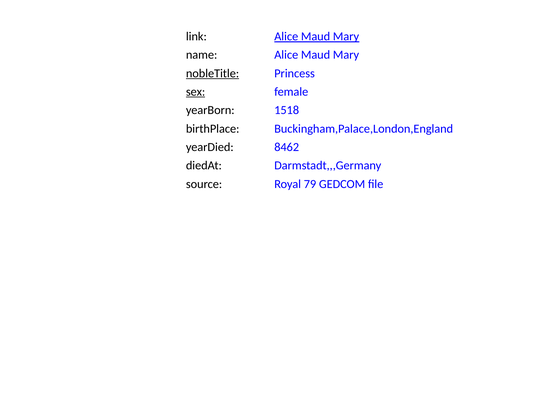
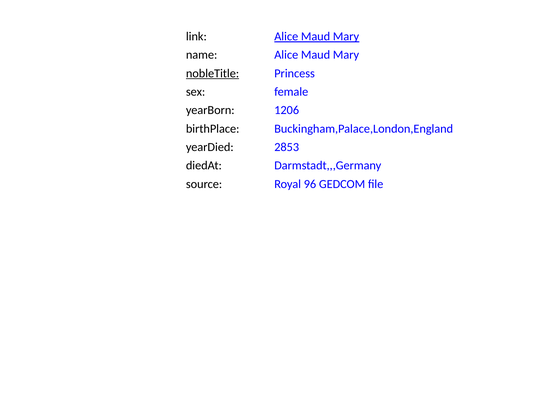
sex underline: present -> none (196, 92)
1518: 1518 -> 1206 (287, 110)
8462: 8462 -> 2853 (287, 147)
79: 79 -> 96 (310, 184)
